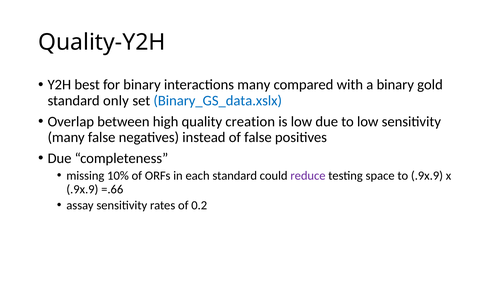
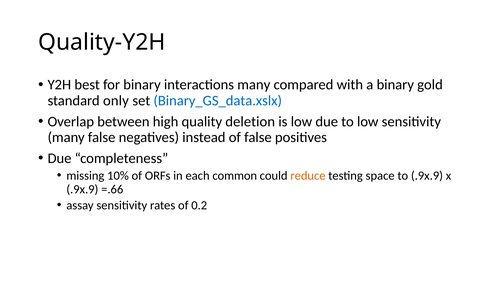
creation: creation -> deletion (250, 121)
each standard: standard -> common (235, 176)
reduce colour: purple -> orange (308, 176)
